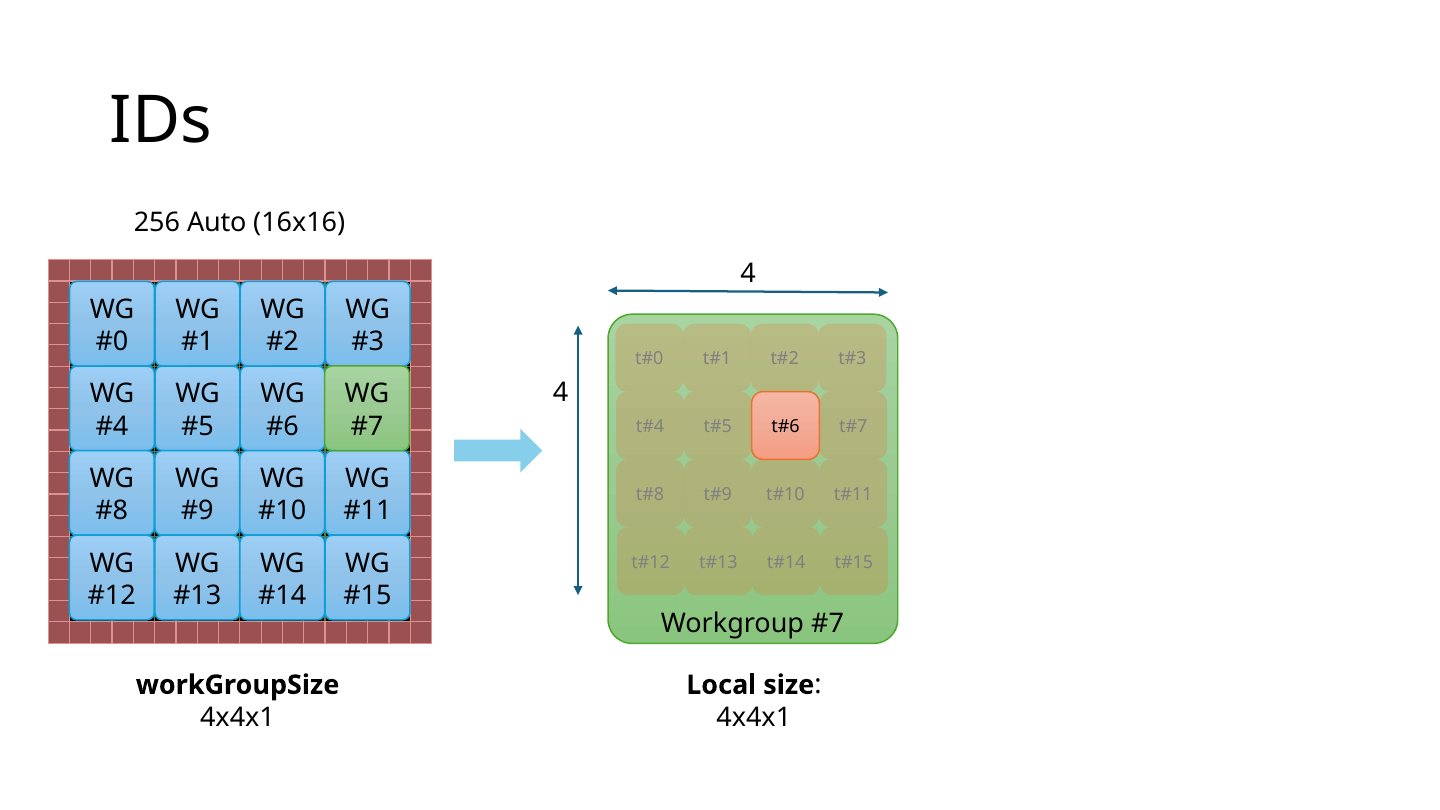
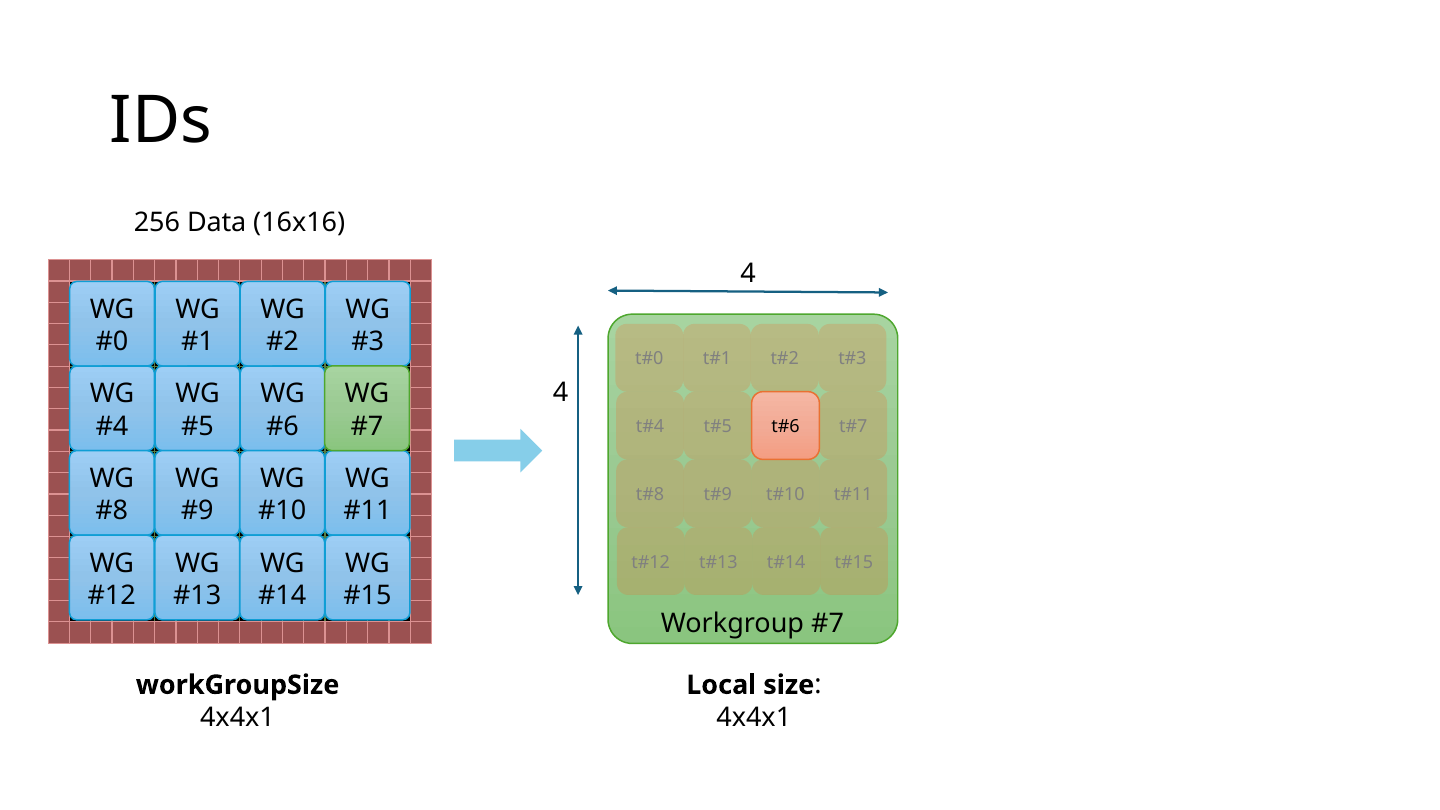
Auto: Auto -> Data (217, 223)
